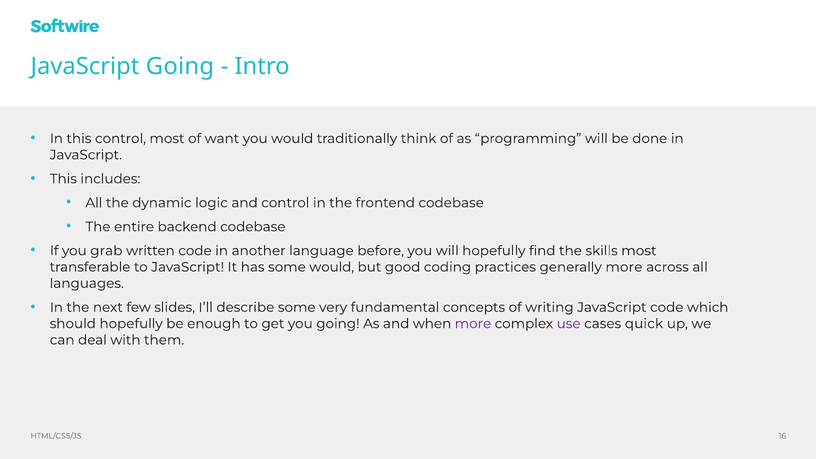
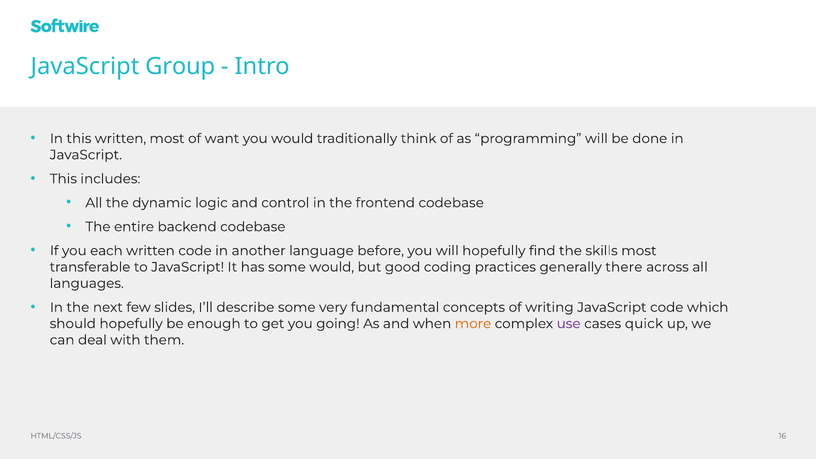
JavaScript Going: Going -> Group (180, 66)
this control: control -> written (121, 139)
grab: grab -> each (106, 251)
generally more: more -> there (624, 267)
more colour: purple -> orange (473, 324)
